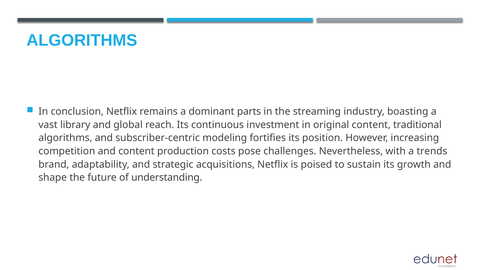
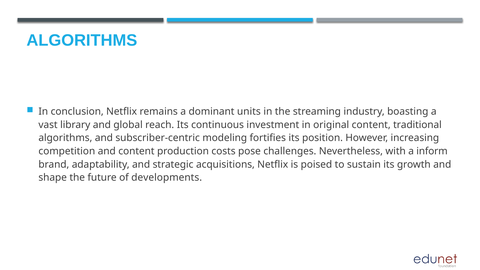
parts: parts -> units (249, 112)
trends: trends -> inform (432, 151)
understanding: understanding -> developments (167, 178)
